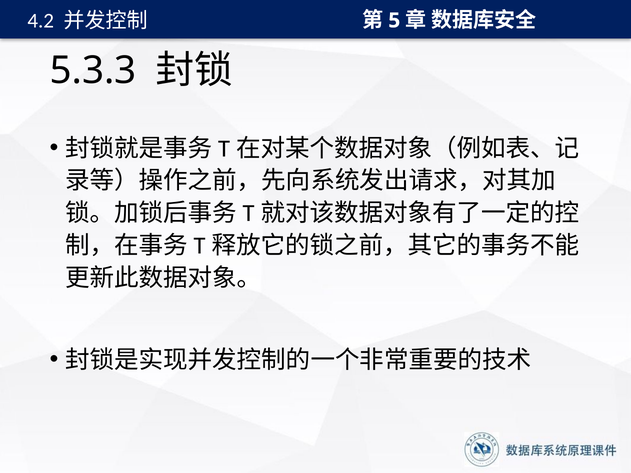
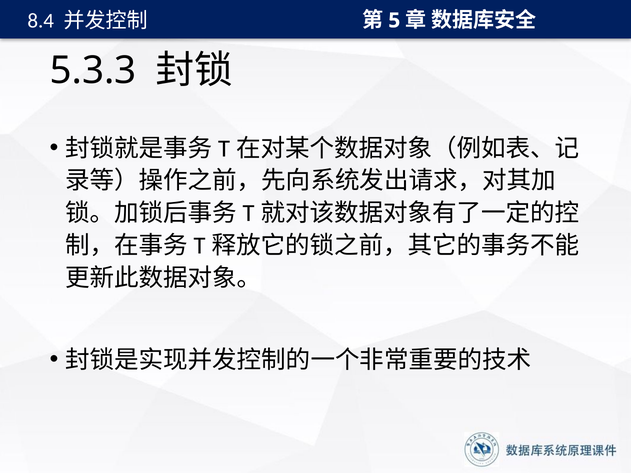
4.2: 4.2 -> 8.4 (41, 21)
